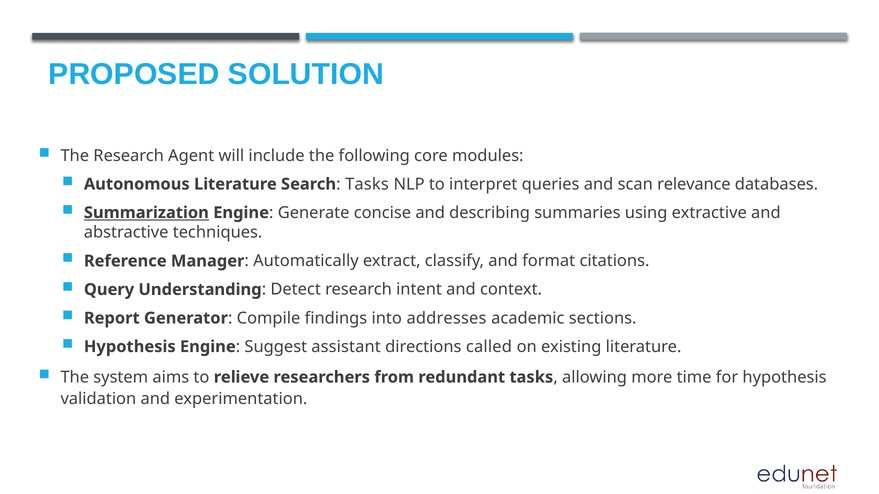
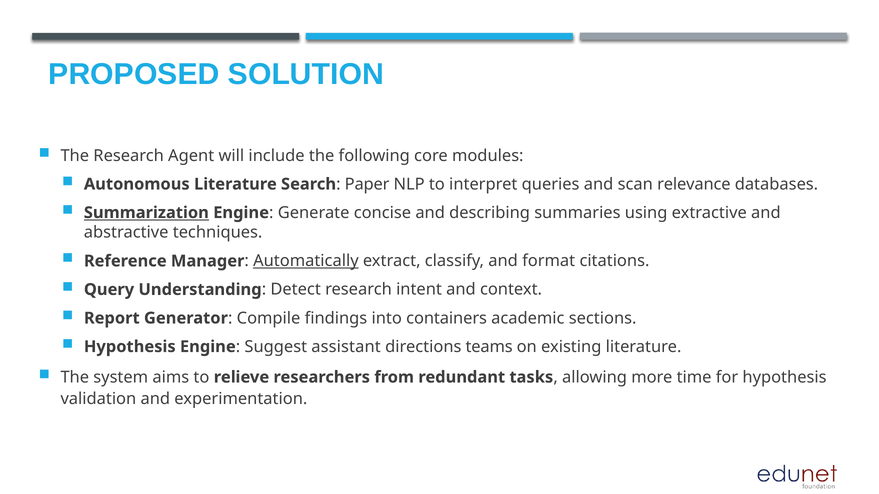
Tasks: Tasks -> Paper (367, 184)
Automatically underline: none -> present (306, 261)
addresses: addresses -> containers (447, 318)
called: called -> teams (489, 347)
